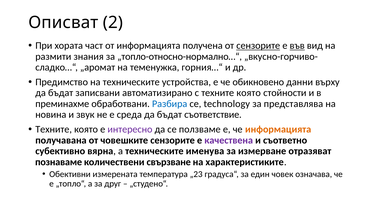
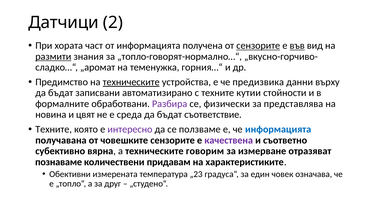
Описват: Описват -> Датчици (64, 23)
размити underline: none -> present (53, 57)
„топло-относно-нормално…“: „топло-относно-нормално…“ -> „топло-говорят-нормално…“ (180, 57)
техническите underline: none -> present (131, 82)
обикновено: обикновено -> предизвика (258, 82)
с техните която: която -> кутии (249, 93)
преминахме: преминахме -> формалните (62, 104)
Разбира colour: blue -> purple (170, 104)
technology: technology -> физически (227, 104)
звук: звук -> цвят (85, 115)
информацията colour: orange -> blue (278, 130)
именува: именува -> говорим (205, 151)
свързване: свързване -> придавам (169, 162)
